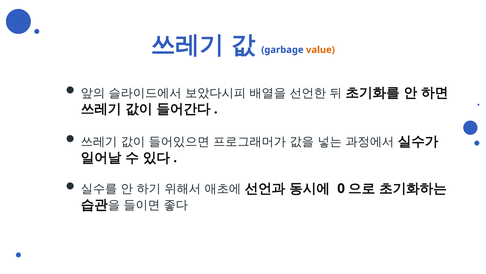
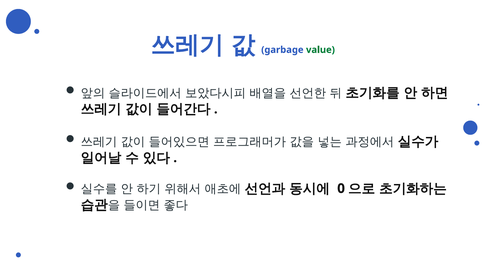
value colour: orange -> green (320, 50)
